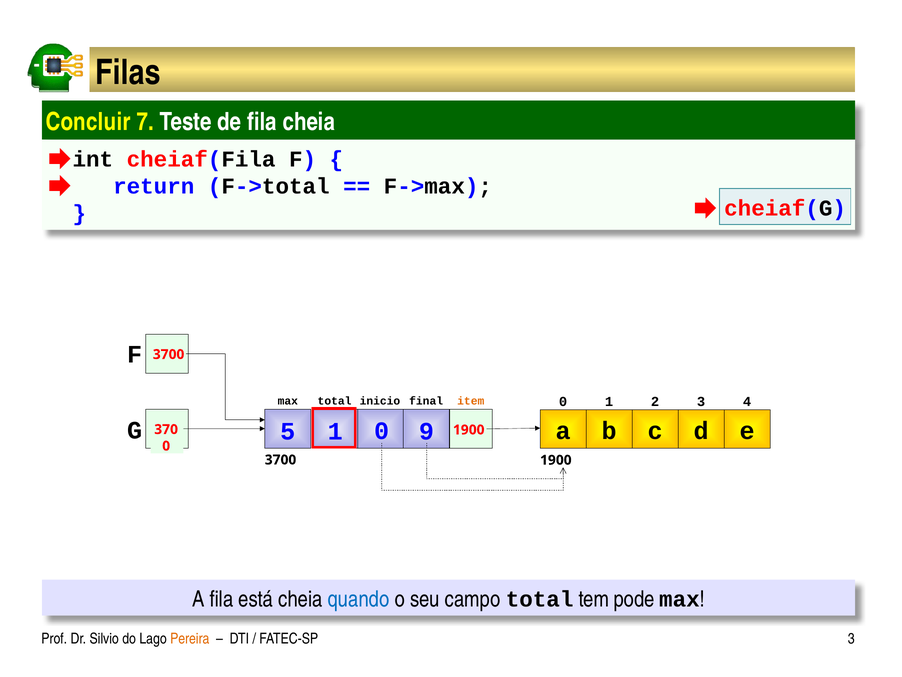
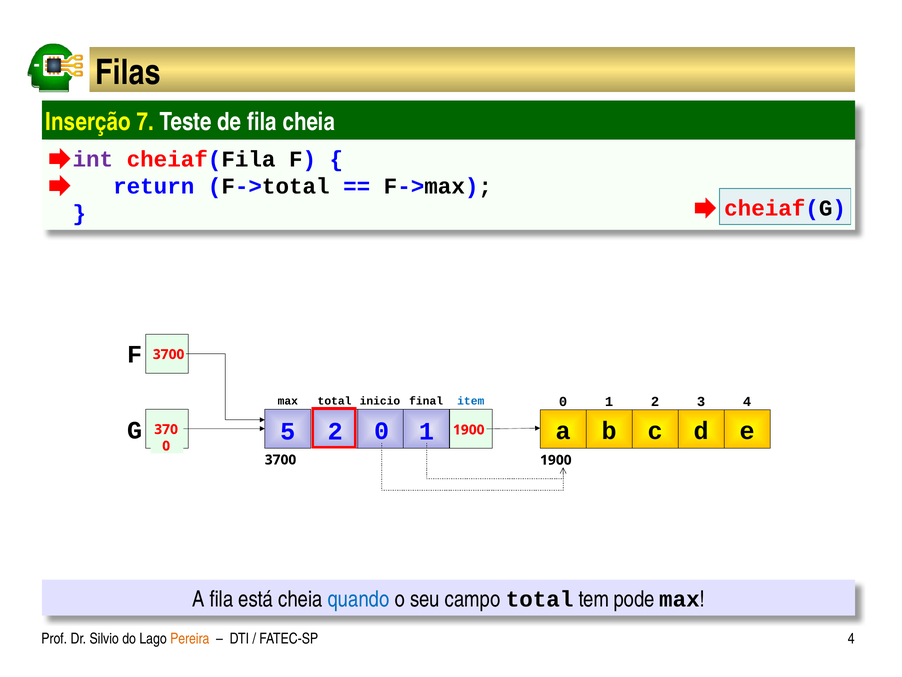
Concluir: Concluir -> Inserção (88, 122)
int colour: black -> purple (93, 159)
item colour: orange -> blue (471, 401)
5 1: 1 -> 2 (335, 431)
9: 9 -> 1 (426, 431)
FATEC-SP 3: 3 -> 4 (851, 638)
